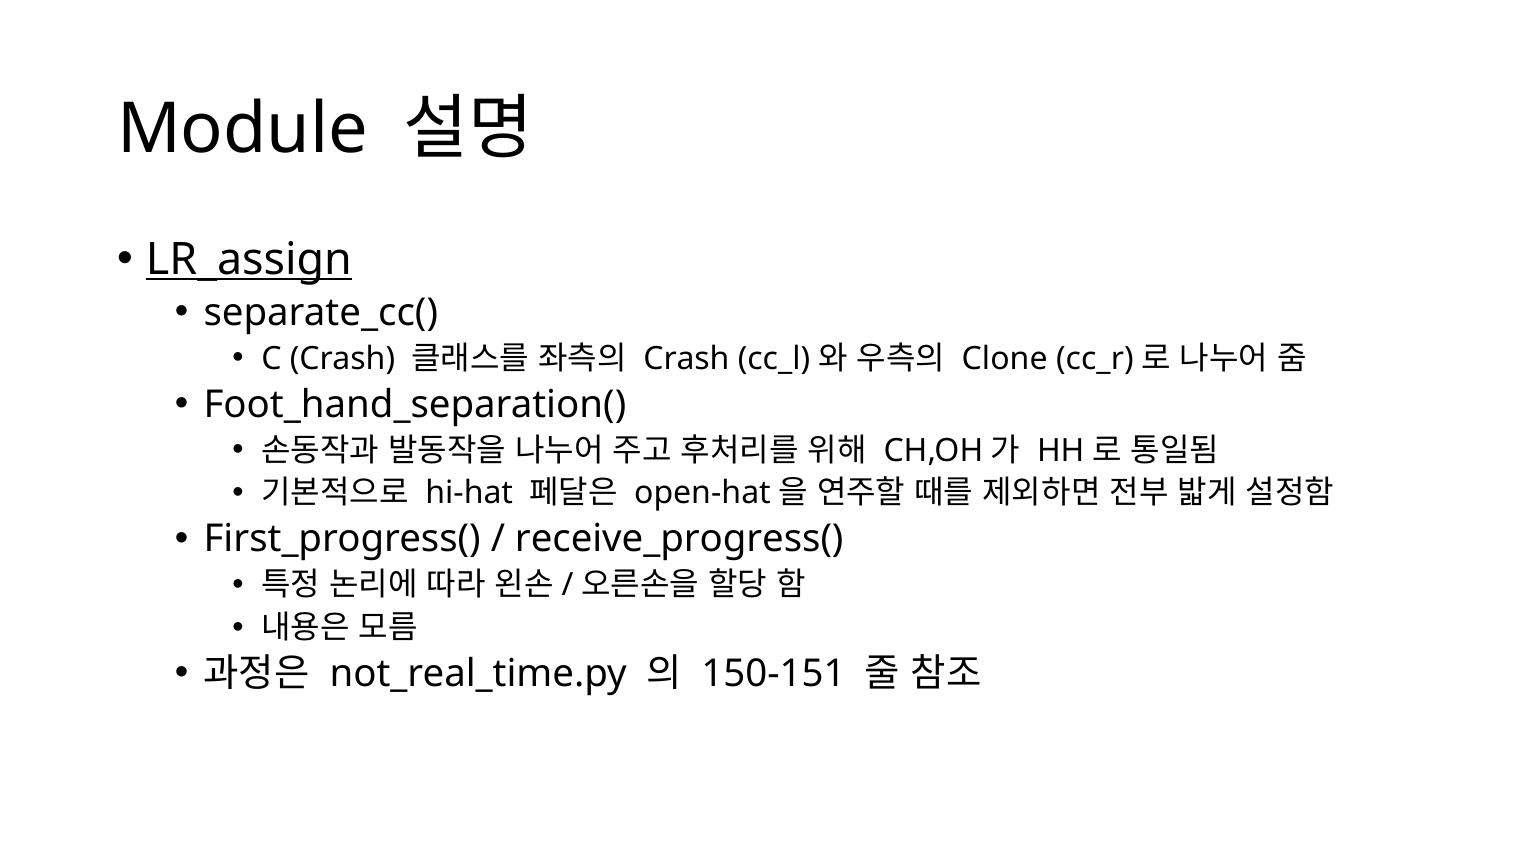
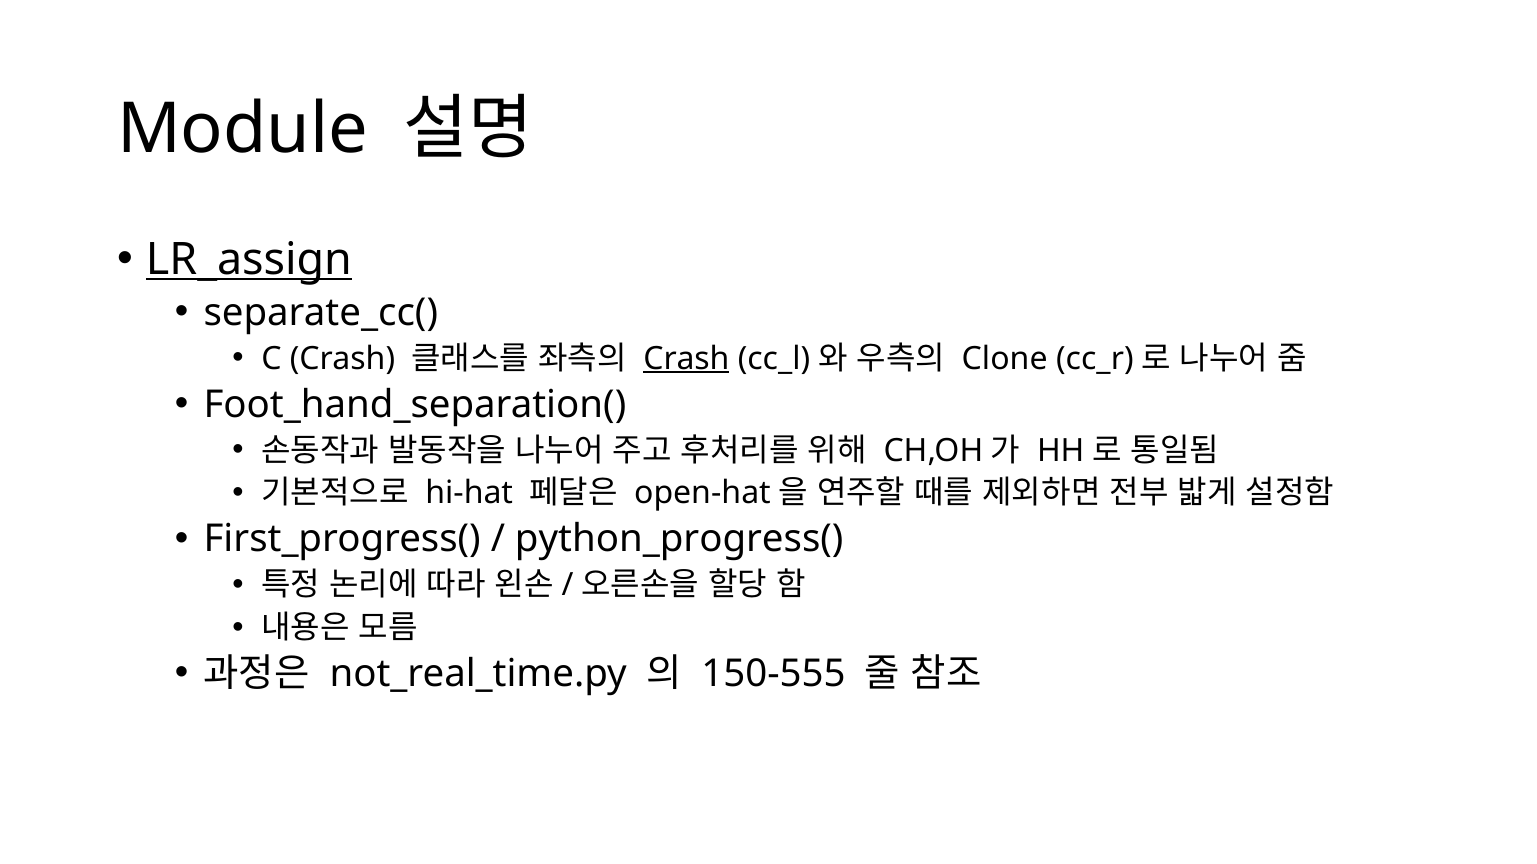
Crash underline: none -> present (686, 359)
receive_progress(: receive_progress( -> python_progress( (679, 540)
150-151: 150-151 -> 150-555 (773, 674)
